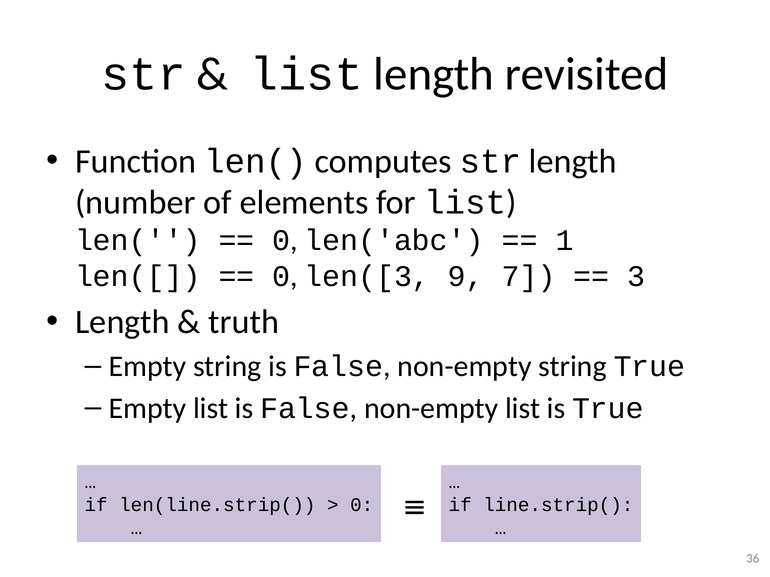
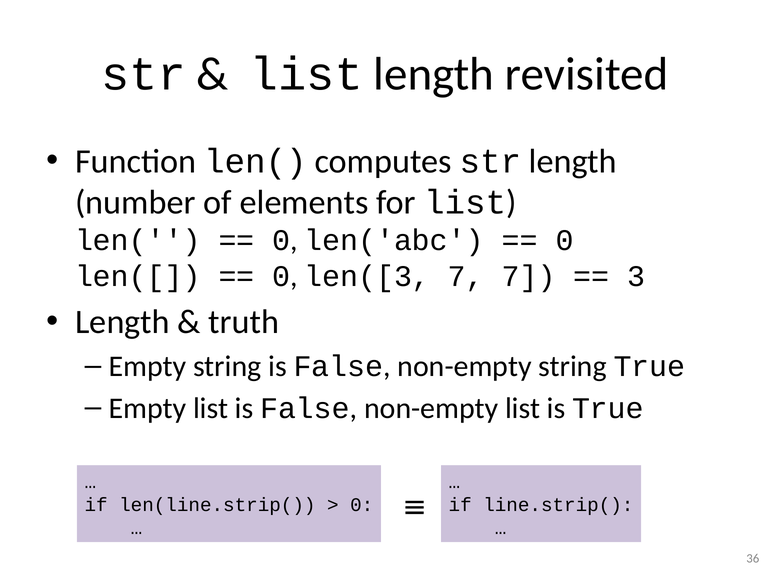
1: 1 -> 0 (564, 241)
len([3 9: 9 -> 7 (466, 277)
